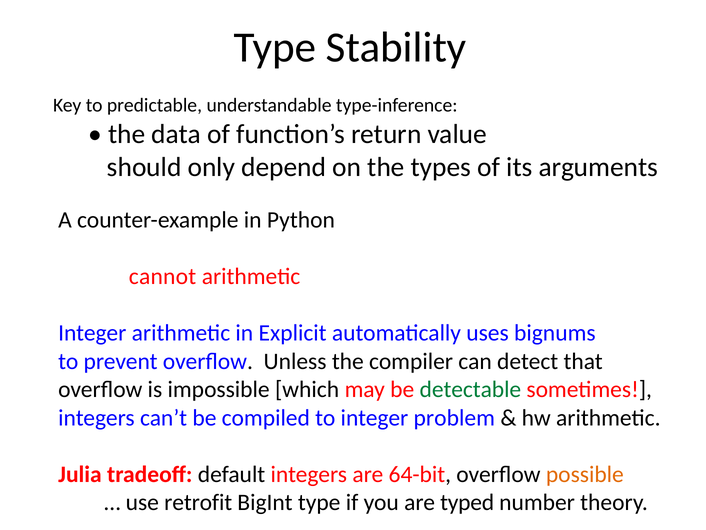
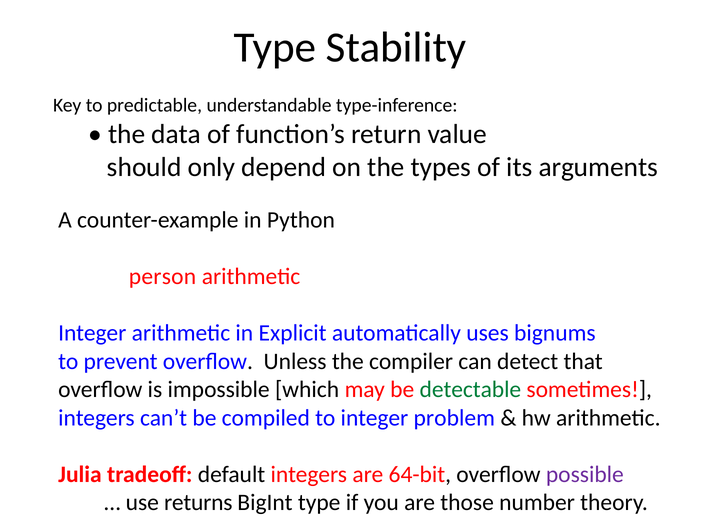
cannot: cannot -> person (163, 276)
possible colour: orange -> purple (585, 474)
retrofit: retrofit -> returns (198, 502)
typed: typed -> those (467, 502)
